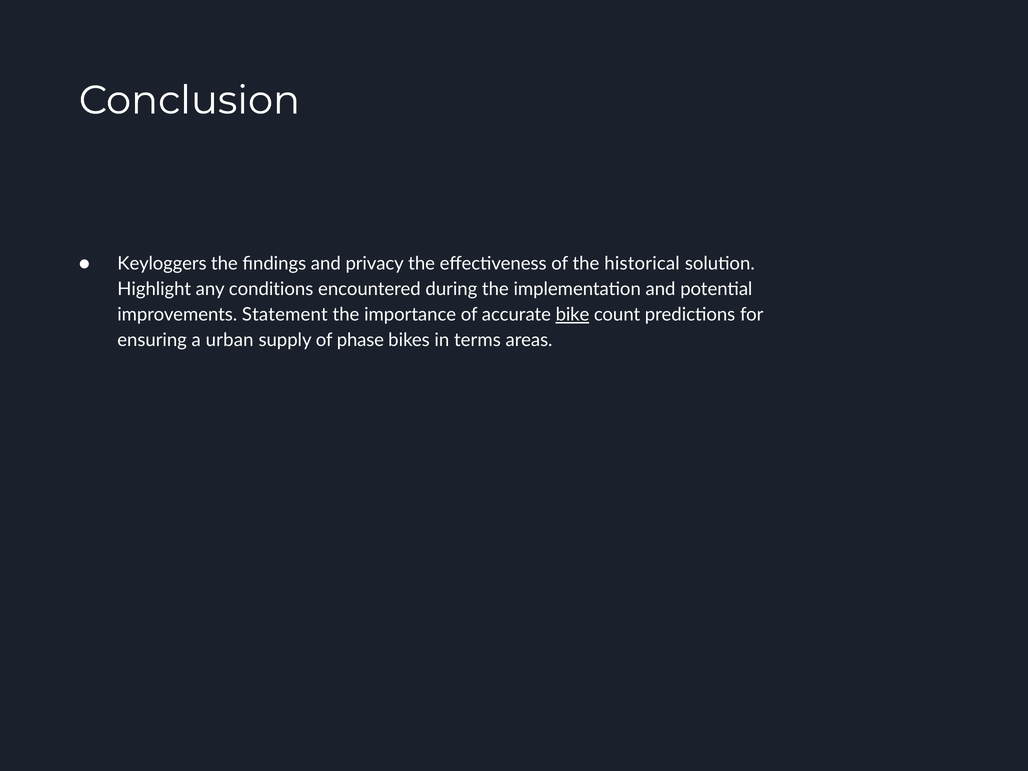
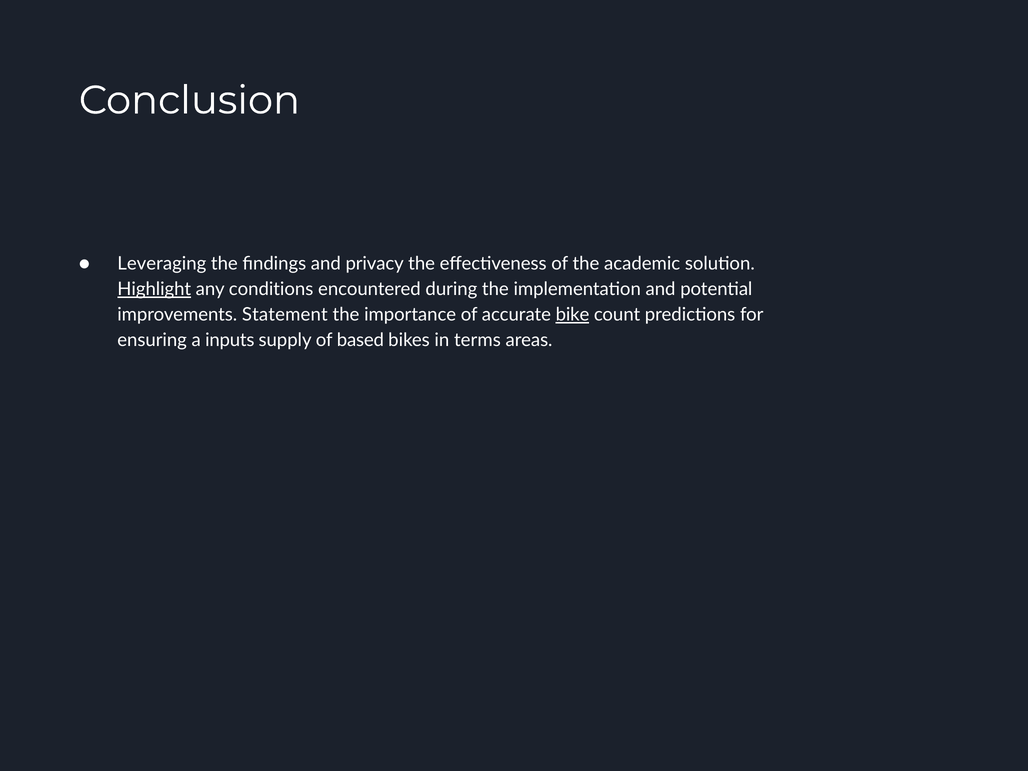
Keyloggers: Keyloggers -> Leveraging (162, 264)
historical: historical -> academic (642, 264)
Highlight underline: none -> present (154, 289)
urban: urban -> inputs (230, 340)
phase: phase -> based (360, 340)
